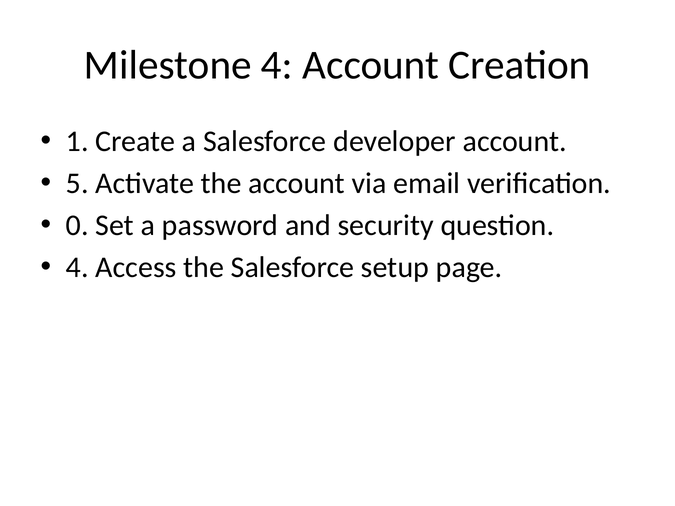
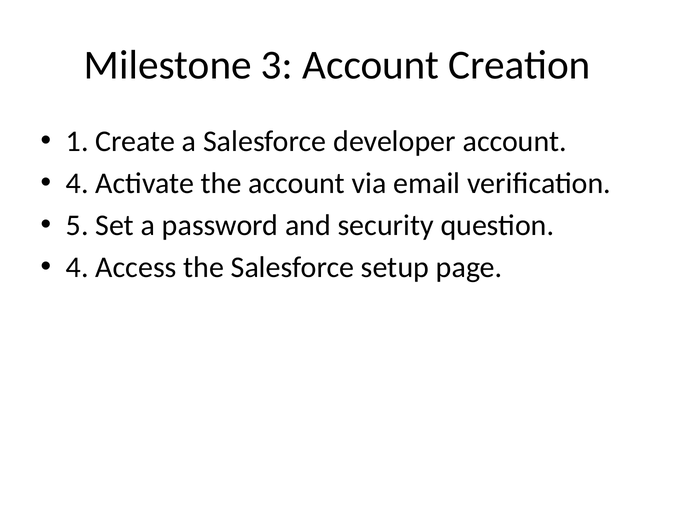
Milestone 4: 4 -> 3 (277, 65)
5: 5 -> 4 (77, 184)
0: 0 -> 5 (77, 226)
